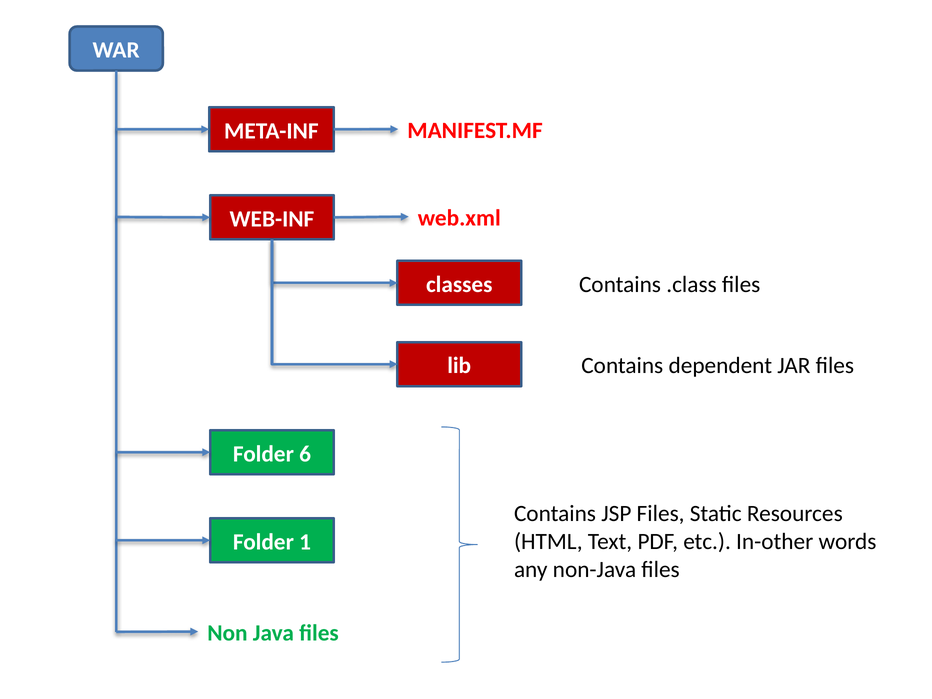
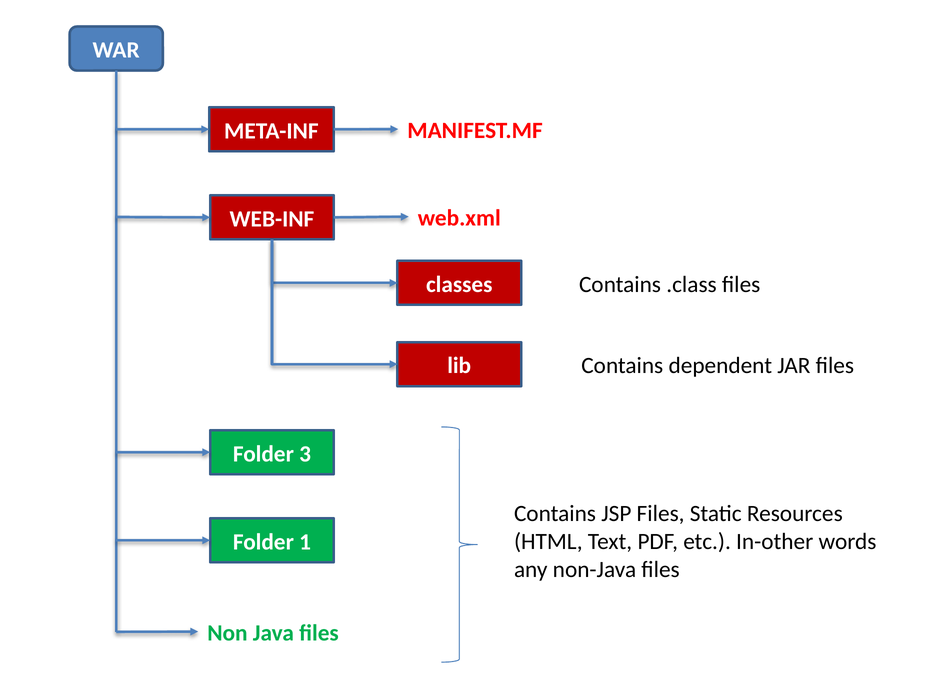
6: 6 -> 3 (305, 454)
